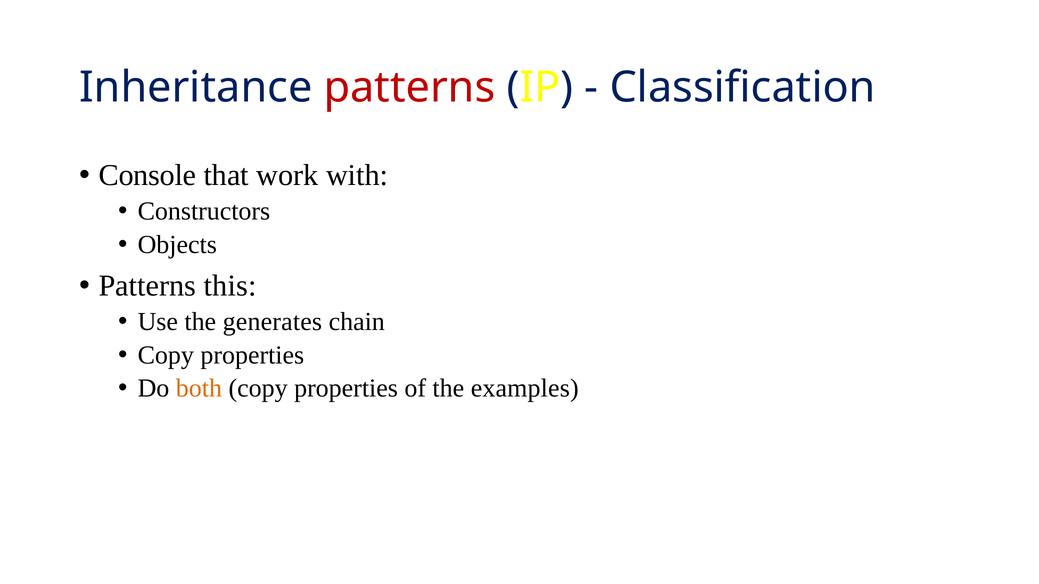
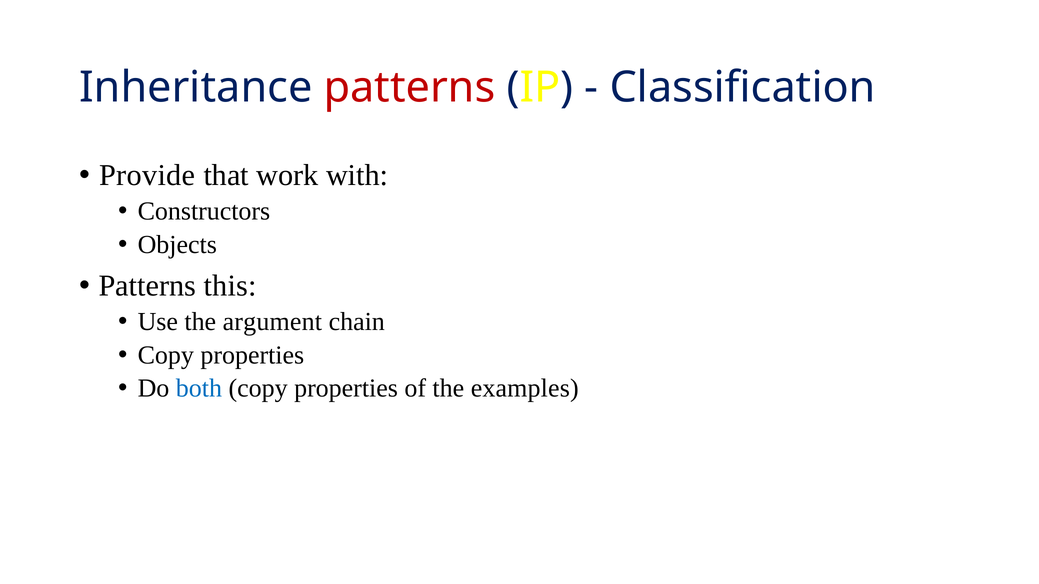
Console: Console -> Provide (147, 176)
generates: generates -> argument (272, 322)
both colour: orange -> blue (199, 389)
